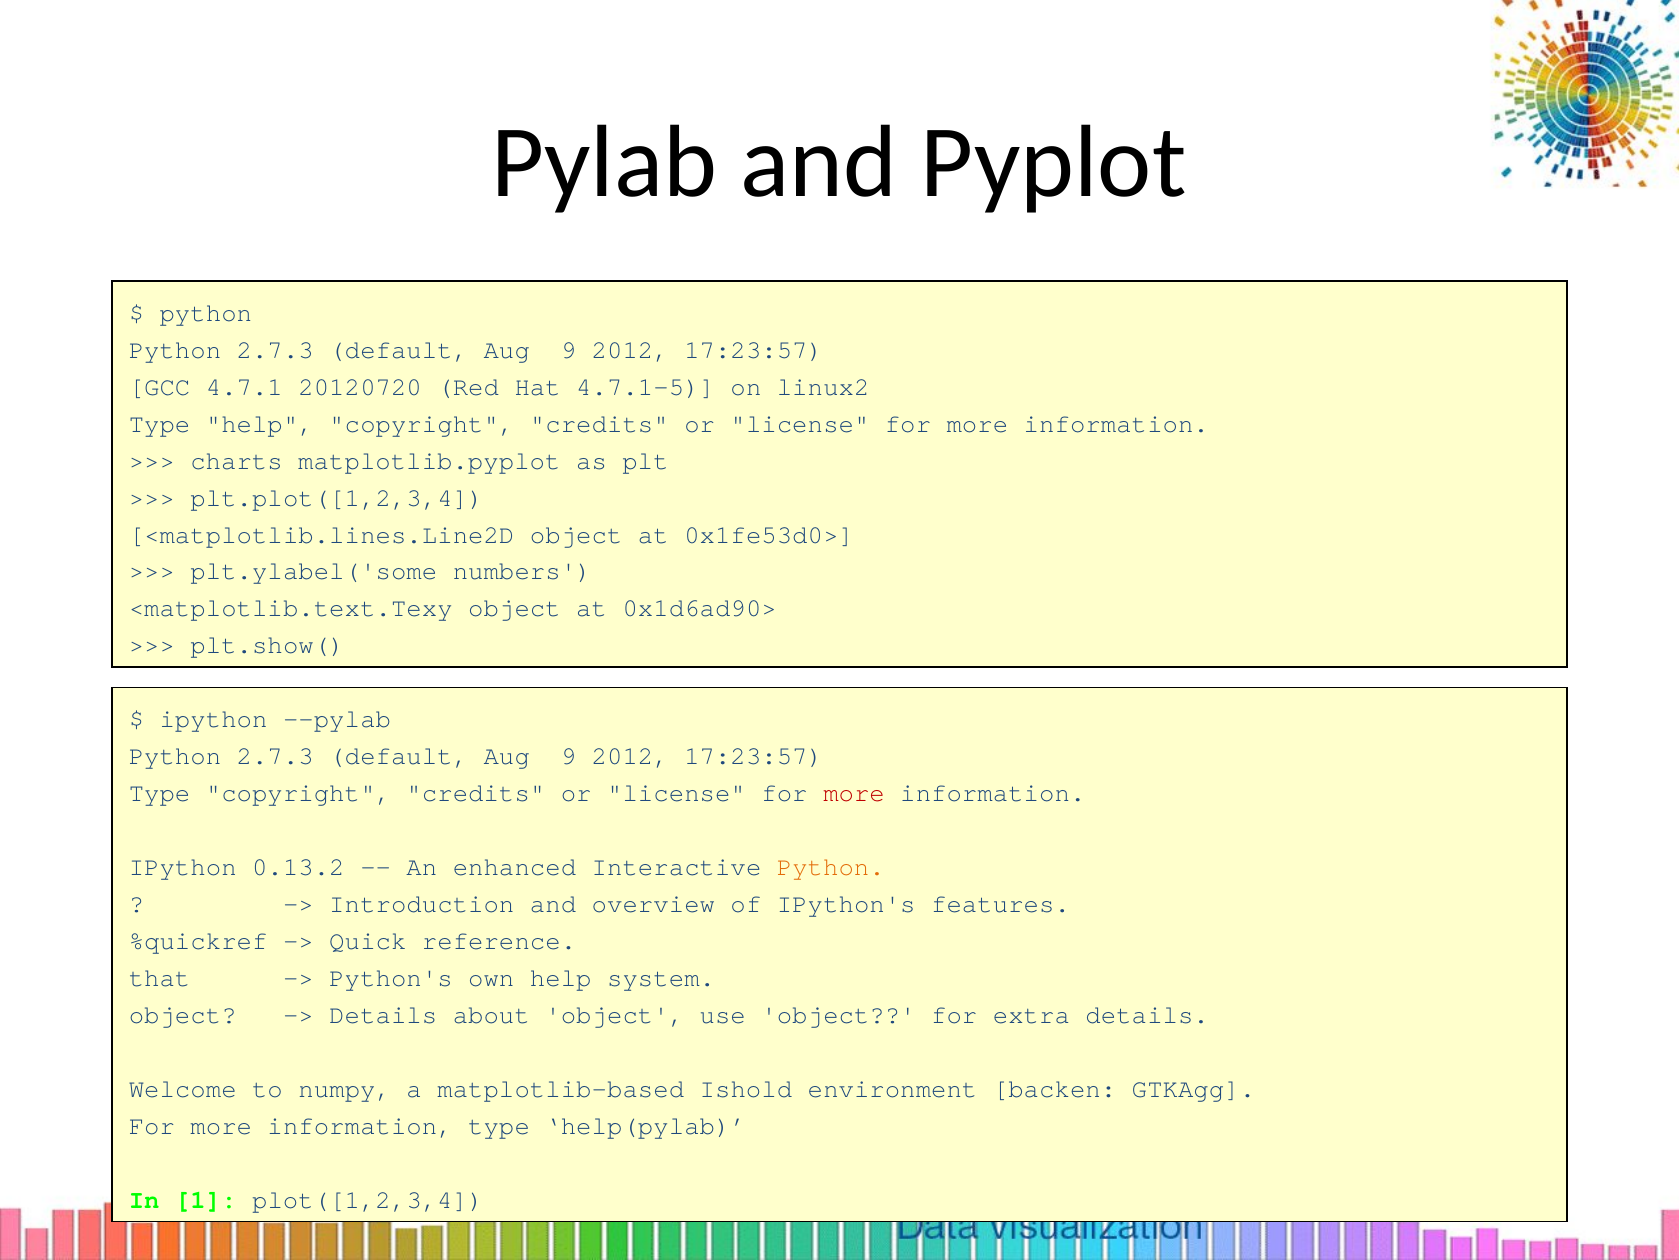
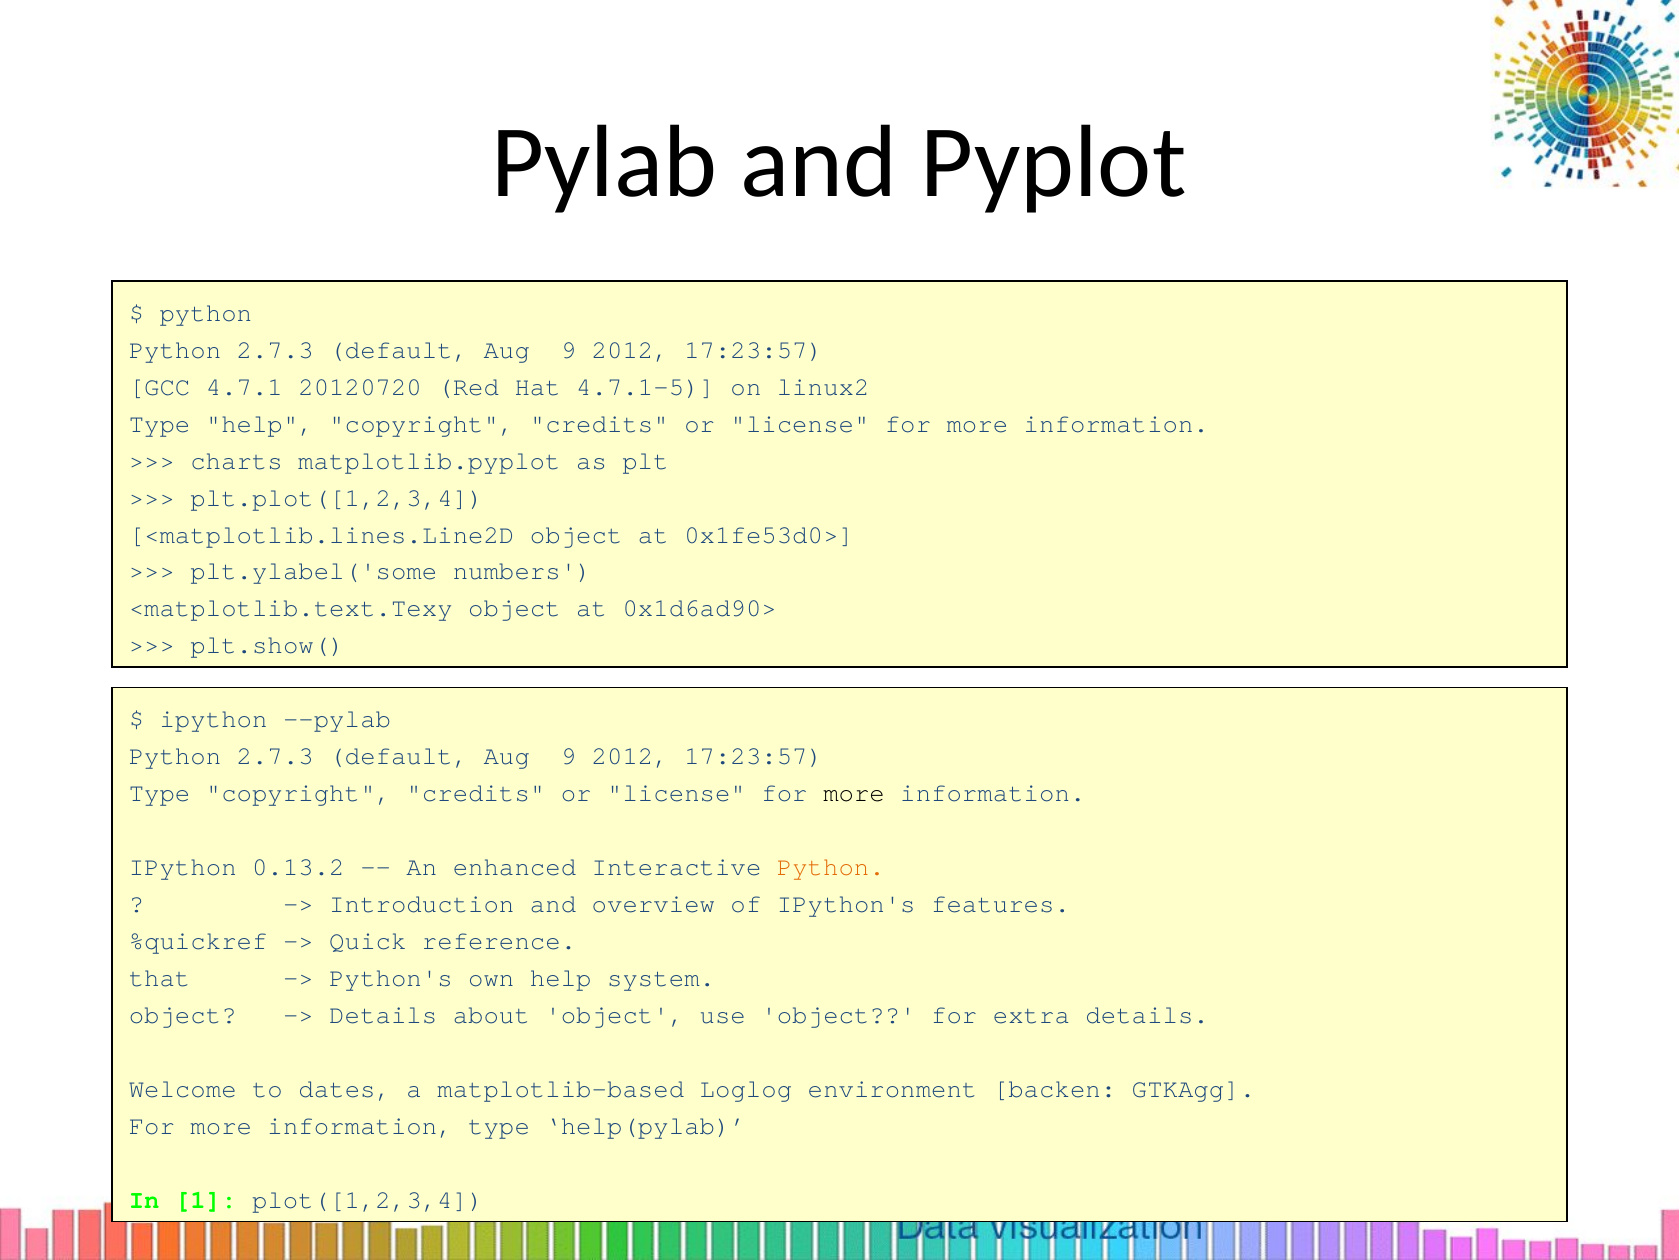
more colour: red -> black (854, 792)
numpy: numpy -> dates (345, 1088)
Ishold: Ishold -> Loglog (746, 1088)
